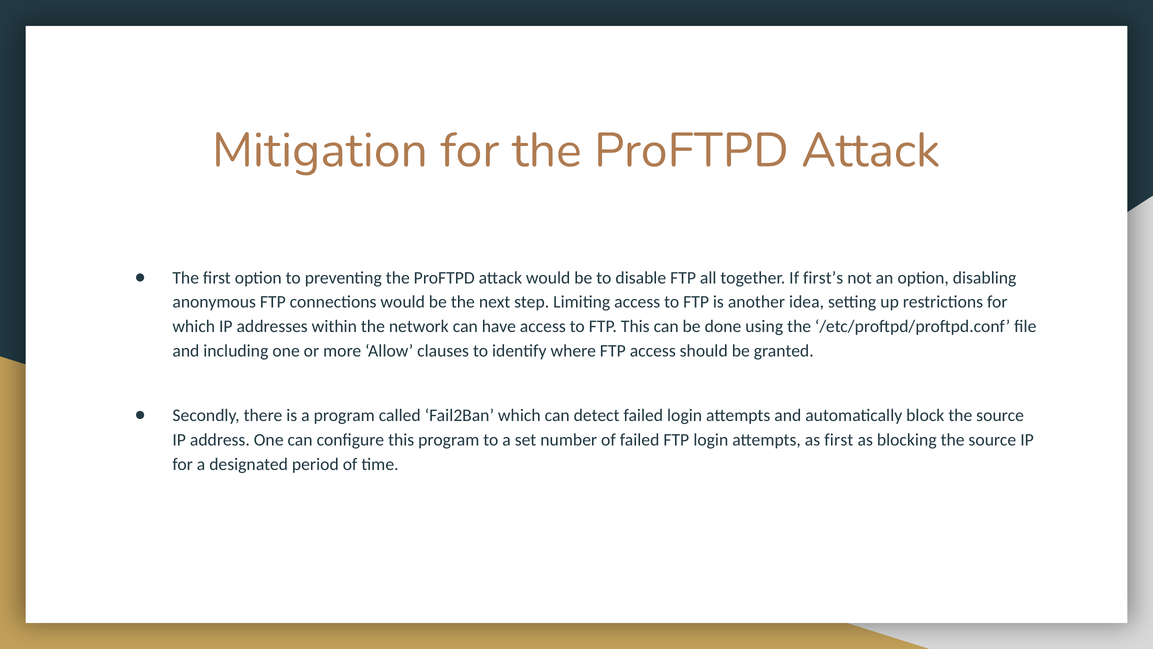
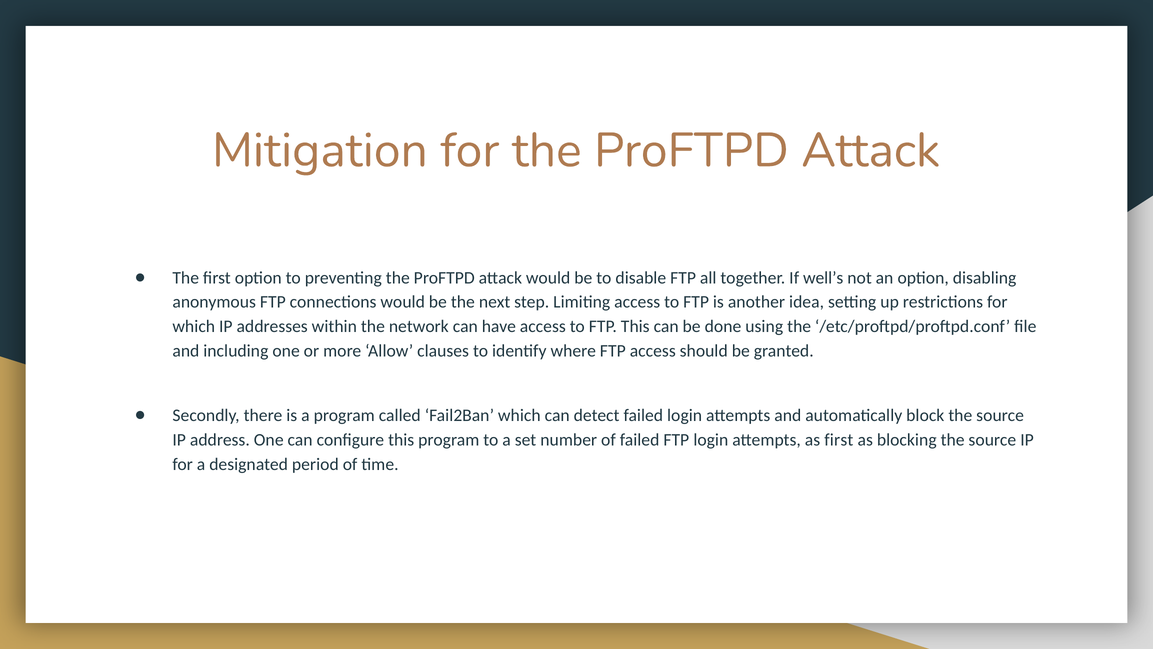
first’s: first’s -> well’s (823, 278)
